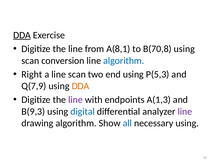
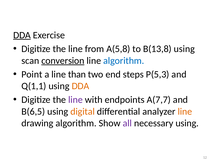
A(8,1: A(8,1 -> A(5,8 (118, 49)
B(70,8: B(70,8 -> B(13,8 (157, 49)
conversion underline: none -> present (63, 61)
Right: Right -> Point (32, 74)
line scan: scan -> than (77, 74)
end using: using -> steps (133, 74)
Q(7,9: Q(7,9 -> Q(1,1 (34, 86)
A(1,3: A(1,3 -> A(7,7 (159, 100)
B(9,3: B(9,3 -> B(6,5 (33, 112)
digital colour: blue -> orange (83, 112)
line colour: purple -> orange (185, 112)
all colour: blue -> purple (127, 123)
